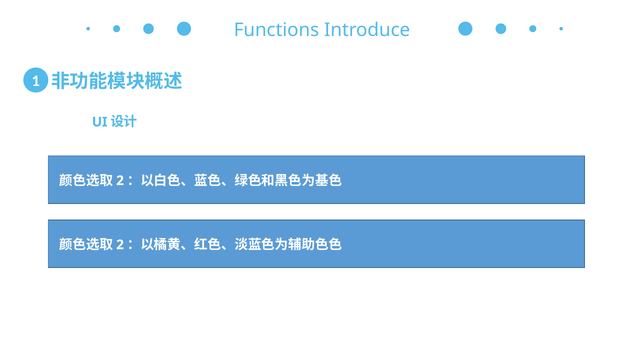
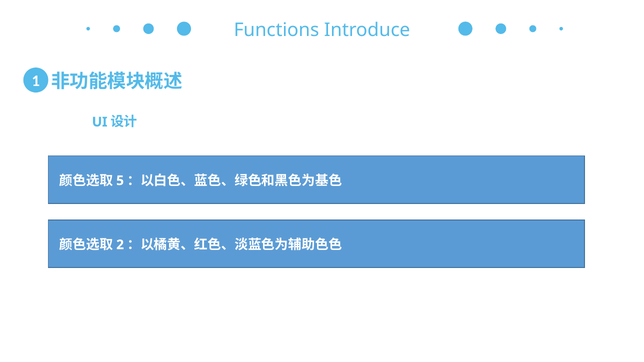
2: 2 -> 5 (120, 181)
